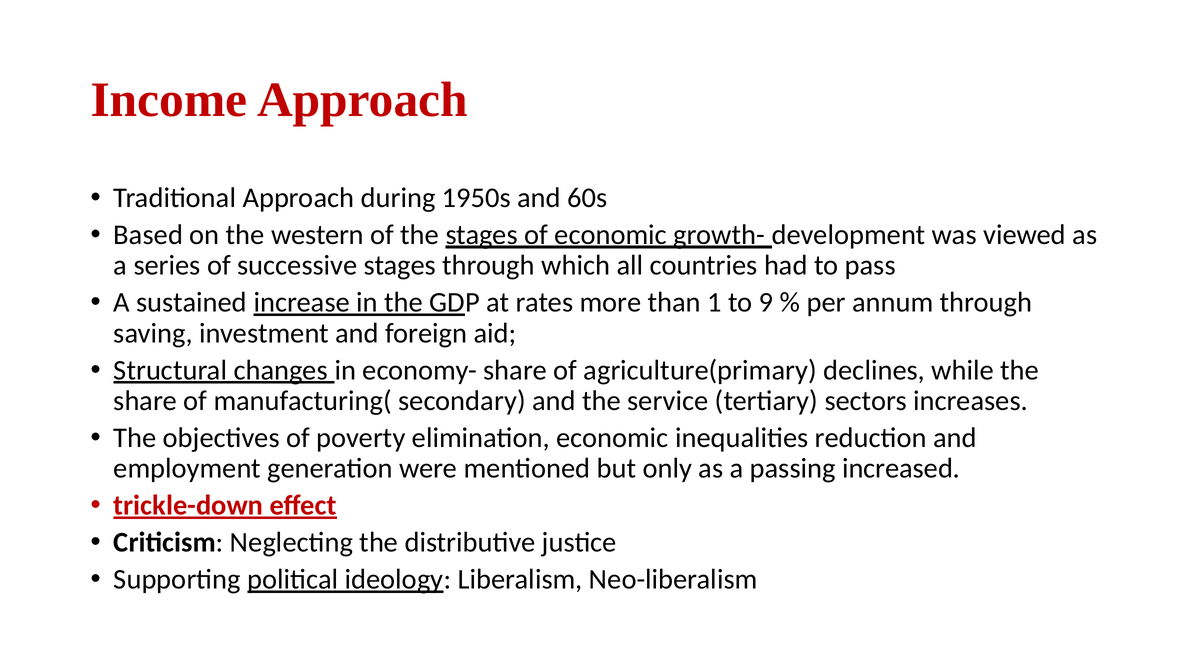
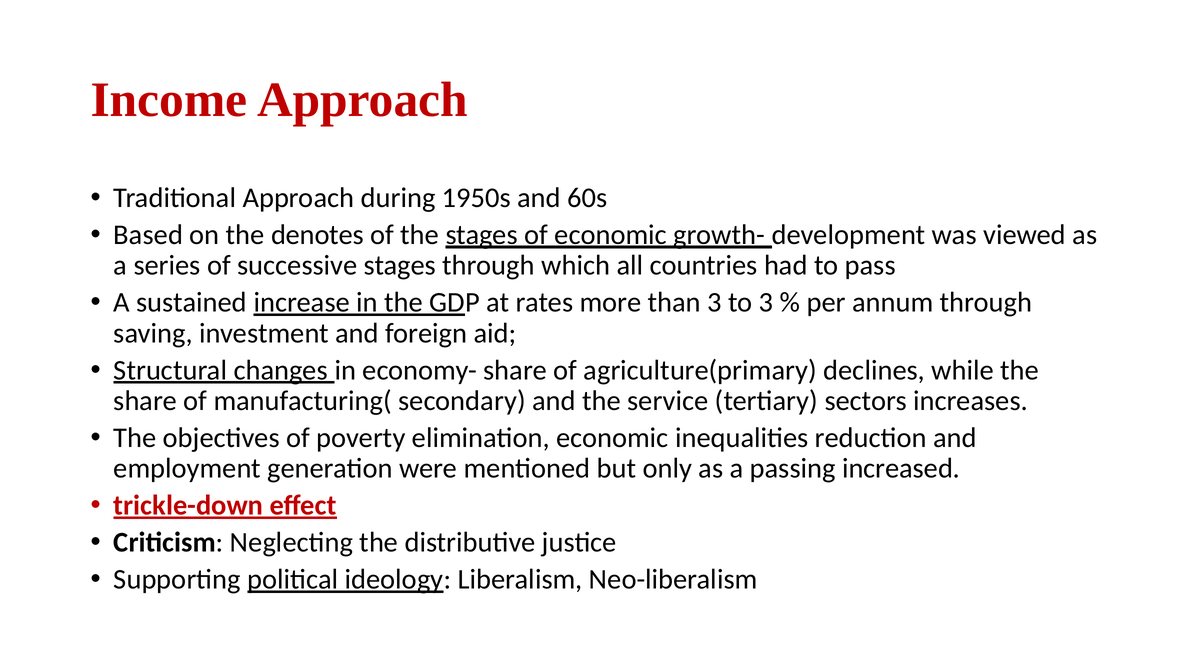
western: western -> denotes (317, 235)
than 1: 1 -> 3 (714, 303)
to 9: 9 -> 3 (766, 303)
